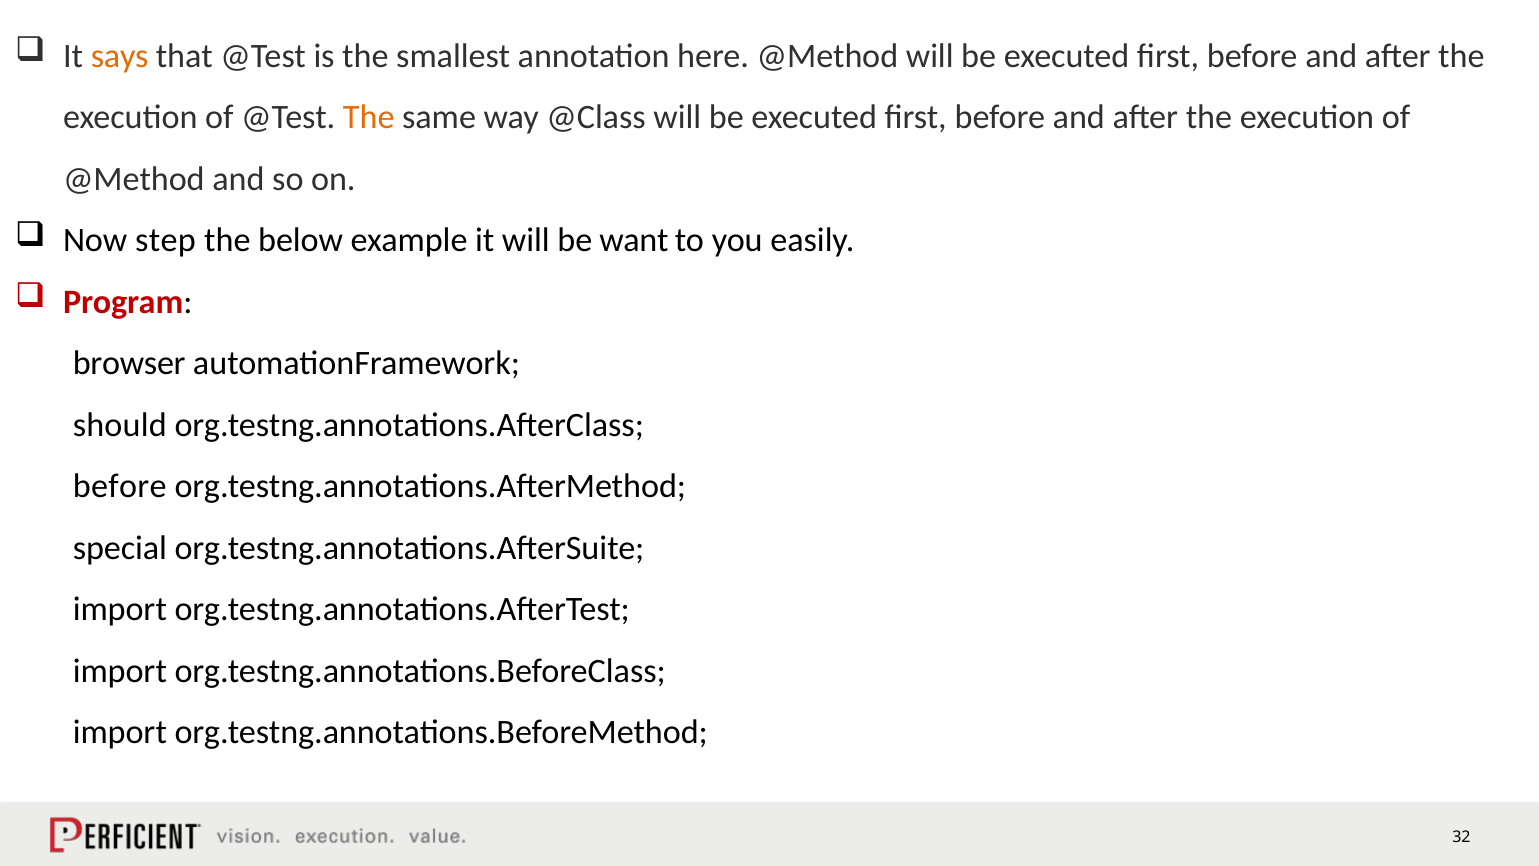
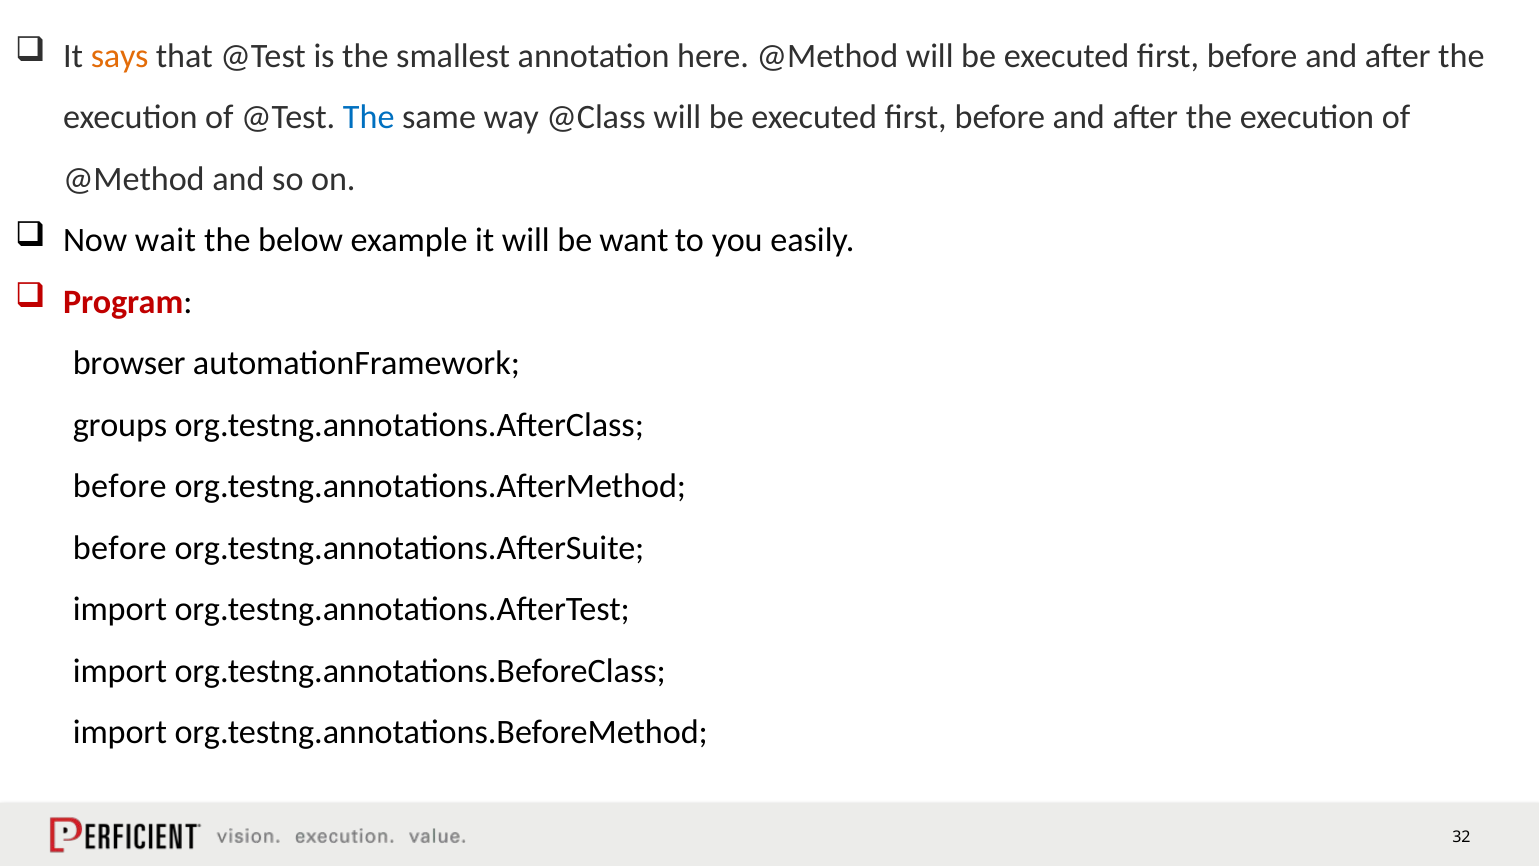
The colour: orange -> blue (369, 117)
step: step -> wait (166, 240)
should: should -> groups (120, 425)
special: special -> before (120, 548)
